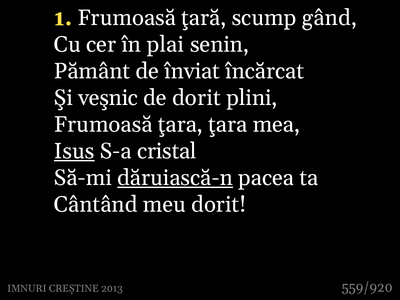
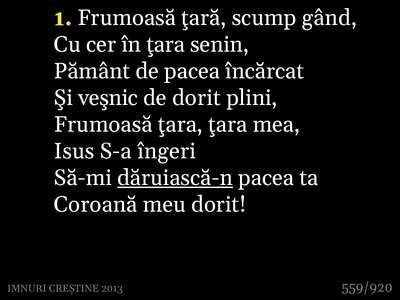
în plai: plai -> ţara (166, 45)
de înviat: înviat -> pacea (192, 71)
Isus underline: present -> none (74, 151)
cristal: cristal -> îngeri (167, 151)
Cântând: Cântând -> Coroană (96, 205)
